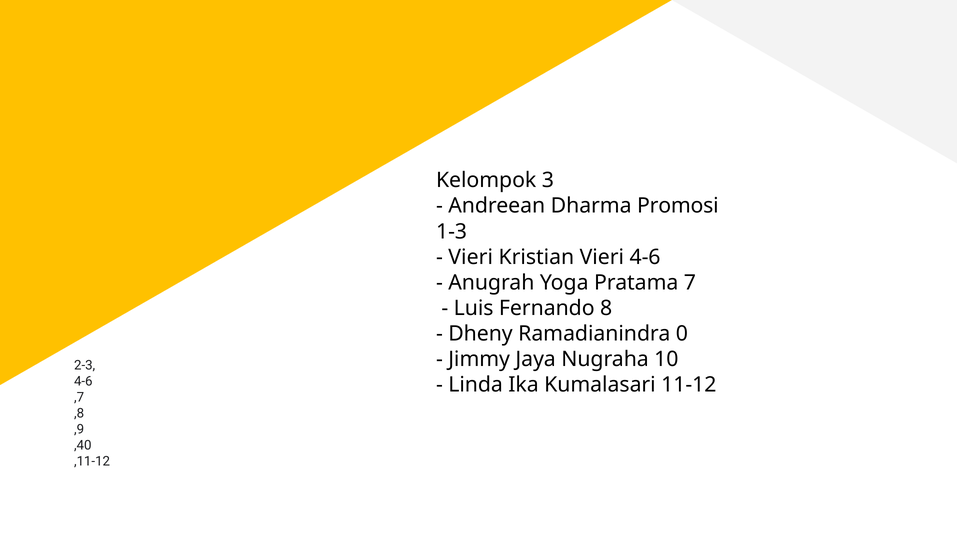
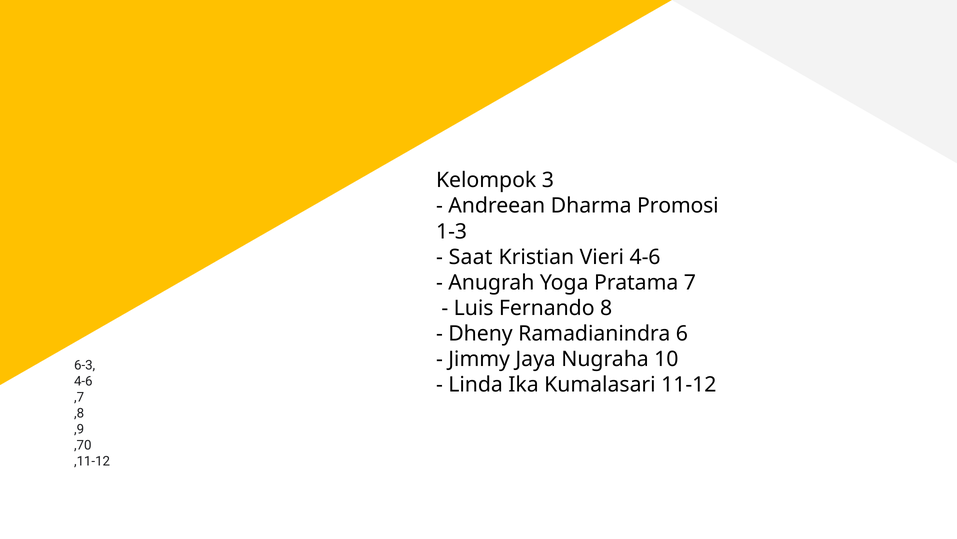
Vieri: Vieri -> Saat (471, 257)
0: 0 -> 6 (682, 333)
2-3: 2-3 -> 6-3 (85, 365)
,40: ,40 -> ,70 (83, 445)
